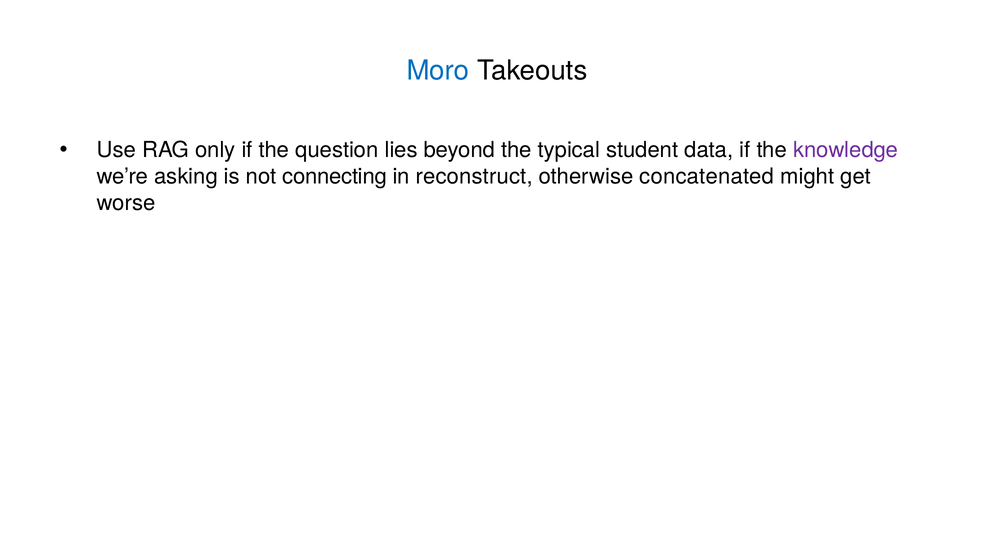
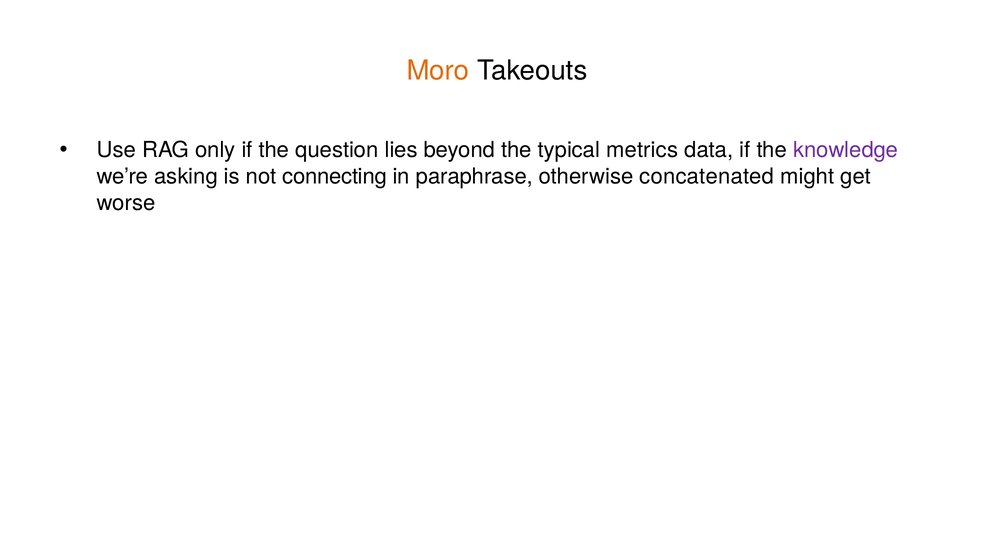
Moro colour: blue -> orange (438, 71)
student: student -> metrics (642, 150)
reconstruct: reconstruct -> paraphrase (474, 177)
